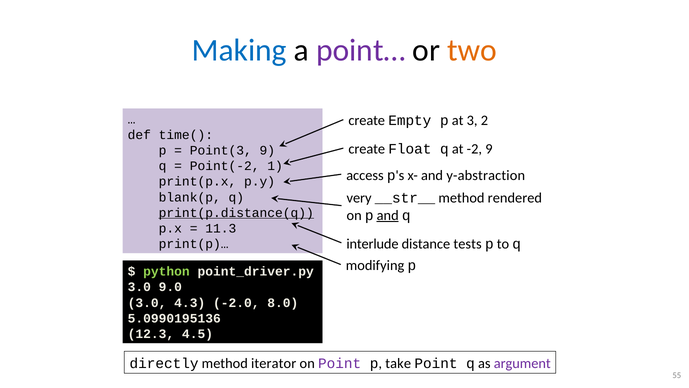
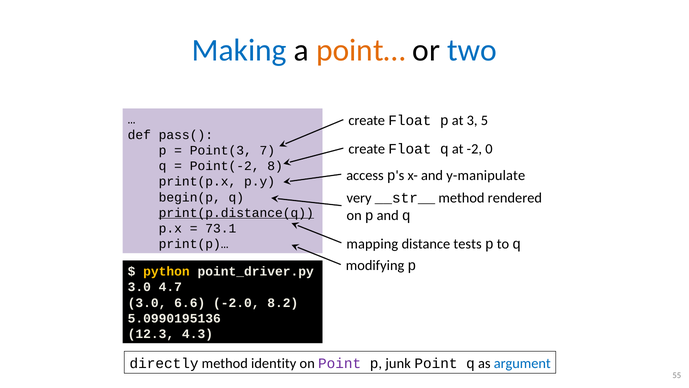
point… colour: purple -> orange (361, 50)
two colour: orange -> blue (472, 50)
Empty: Empty -> Float (410, 120)
2: 2 -> 5 (484, 120)
time(: time( -> pass( (186, 135)
-2 9: 9 -> 0 (489, 149)
Point(3 9: 9 -> 7 (267, 151)
1: 1 -> 8 (275, 166)
y-abstraction: y-abstraction -> y-manipulate (486, 175)
blank(p: blank(p -> begin(p (190, 197)
and underline: present -> none (388, 215)
11.3: 11.3 -> 73.1 (221, 228)
interlude: interlude -> mapping (372, 244)
python colour: light green -> yellow (166, 271)
9.0: 9.0 -> 4.7 (170, 287)
4.3: 4.3 -> 6.6 (190, 302)
8.0: 8.0 -> 8.2 (283, 302)
4.5: 4.5 -> 4.3 (198, 333)
iterator: iterator -> identity (274, 363)
take: take -> junk (398, 363)
argument colour: purple -> blue (522, 363)
